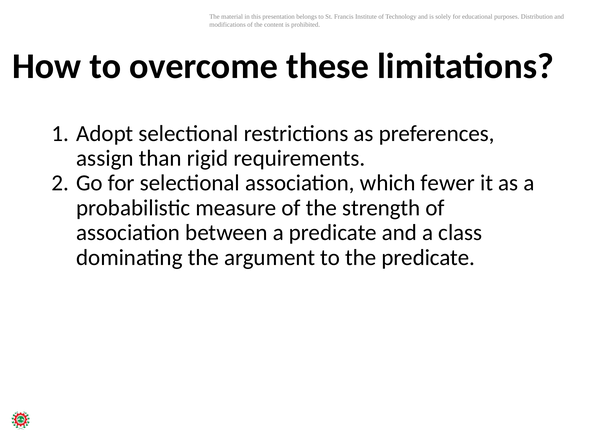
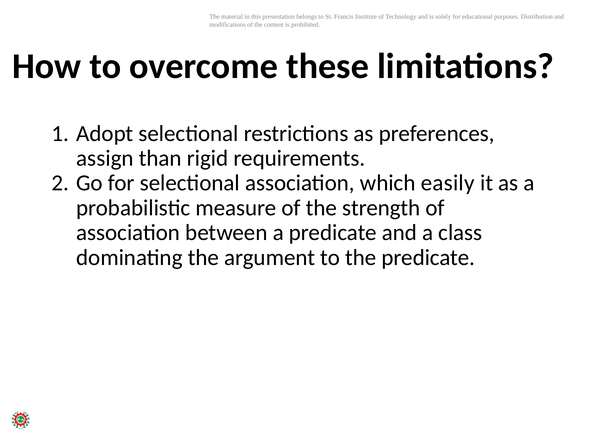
fewer: fewer -> easily (448, 183)
